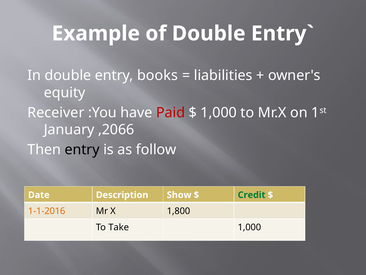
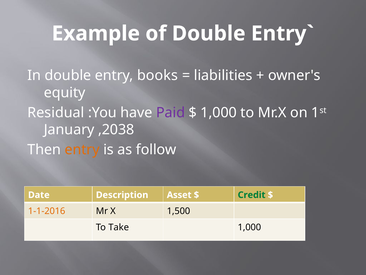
Receiver: Receiver -> Residual (56, 112)
Paid colour: red -> purple (171, 112)
,2066: ,2066 -> ,2038 (116, 130)
entry colour: black -> orange (82, 149)
Show: Show -> Asset (179, 195)
1,800: 1,800 -> 1,500 (178, 211)
